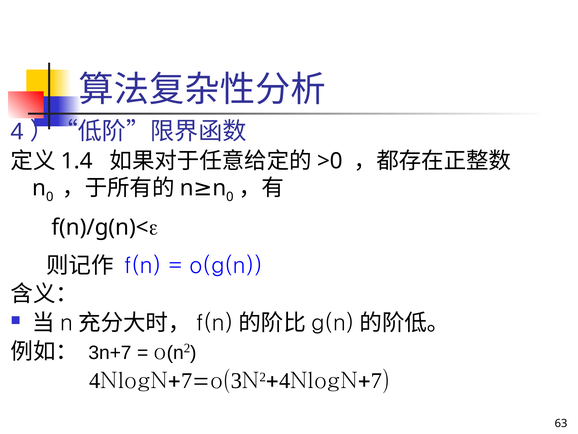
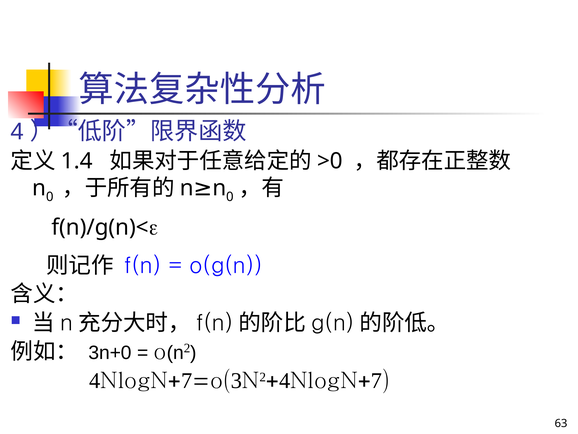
3n+7: 3n+7 -> 3n+0 (110, 353)
